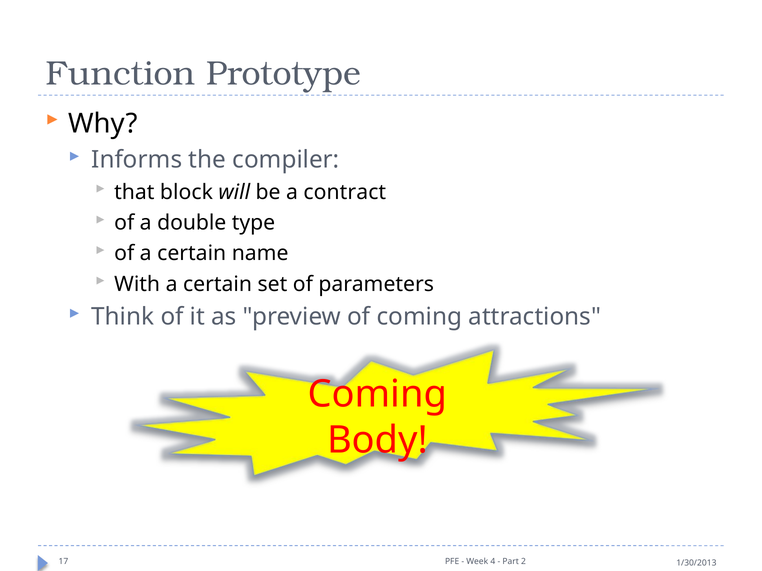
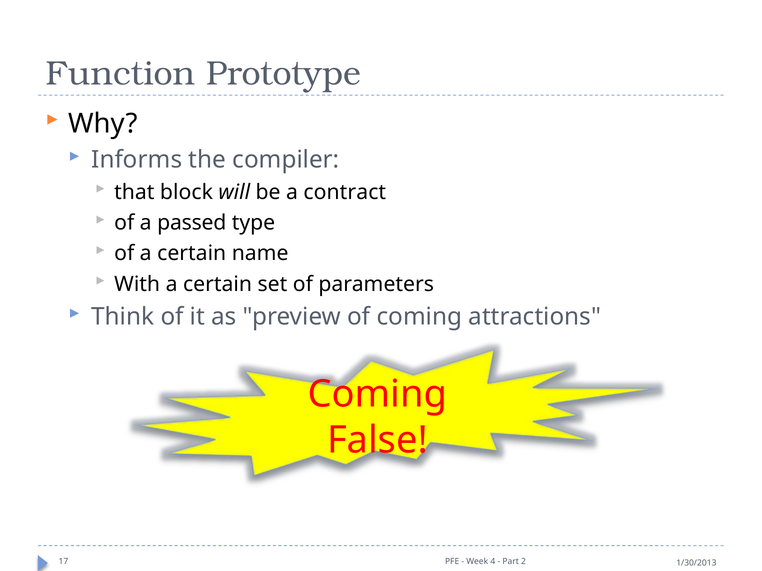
double: double -> passed (192, 223)
Body: Body -> False (377, 440)
